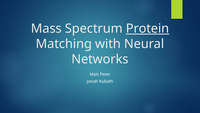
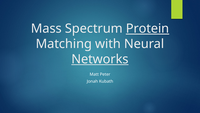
Networks underline: none -> present (100, 59)
